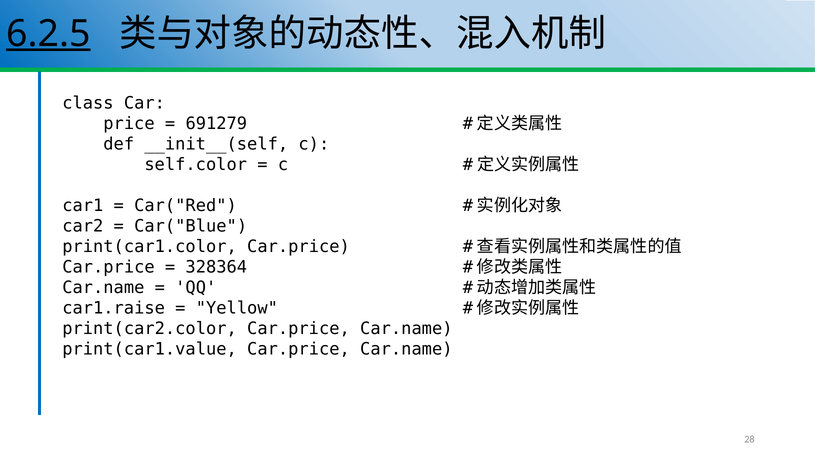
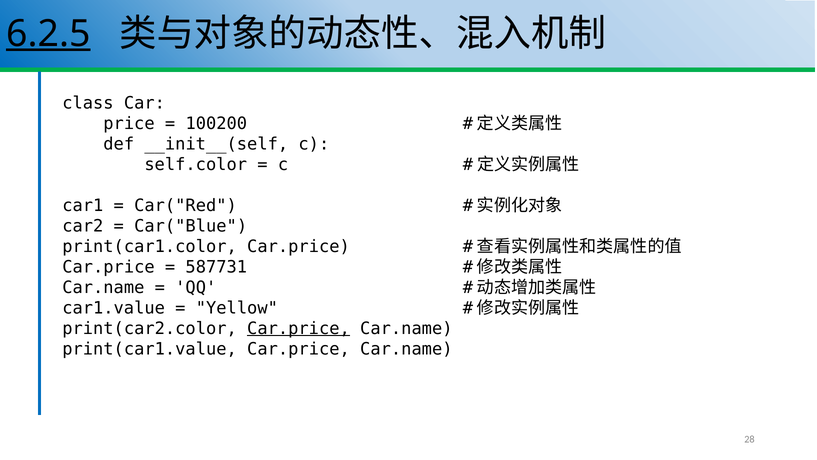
691279: 691279 -> 100200 (216, 124)
328364: 328364 -> 587731 (216, 267)
car1.raise: car1.raise -> car1.value (114, 308)
Car.price underline: none -> present (298, 328)
